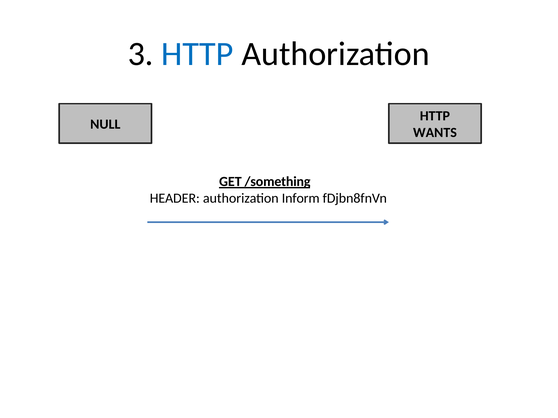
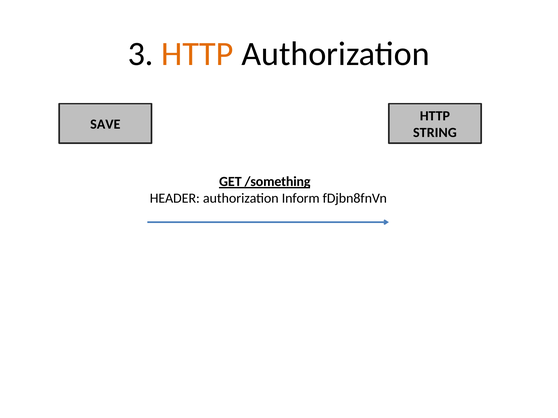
HTTP colour: blue -> orange (197, 54)
NULL: NULL -> SAVE (105, 125)
WANTS: WANTS -> STRING (435, 133)
